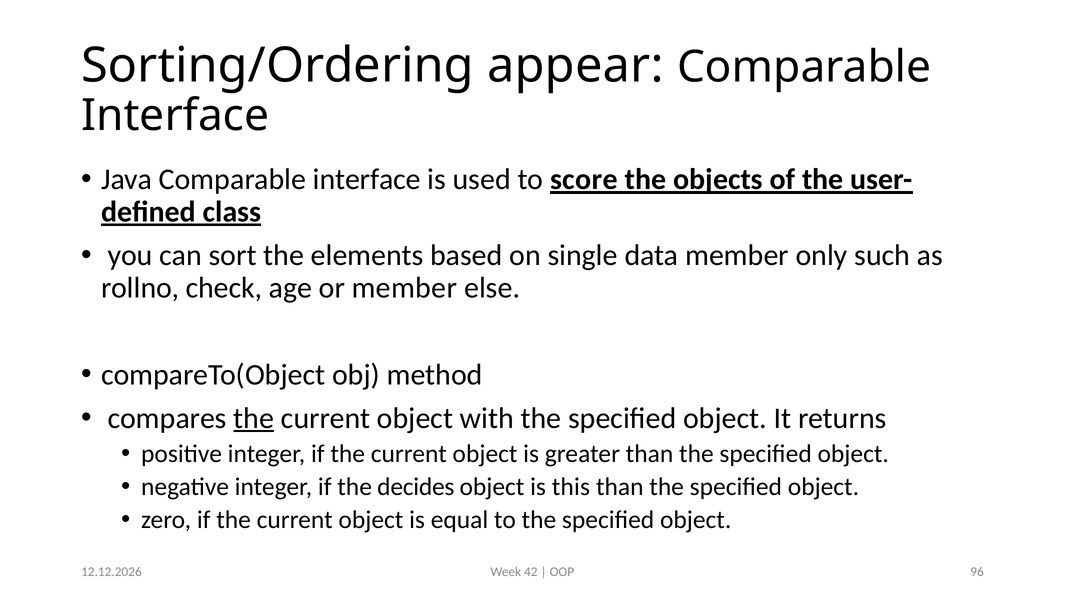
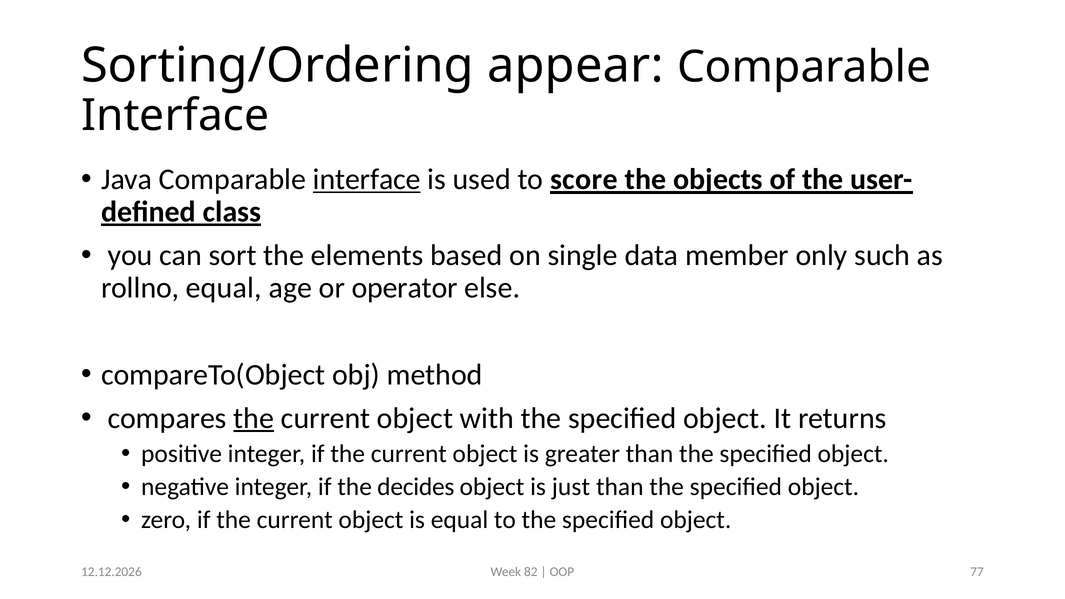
interface underline: none -> present (367, 179)
rollno check: check -> equal (224, 288)
or member: member -> operator (405, 288)
this: this -> just (571, 487)
42: 42 -> 82 (531, 572)
96: 96 -> 77 (977, 572)
